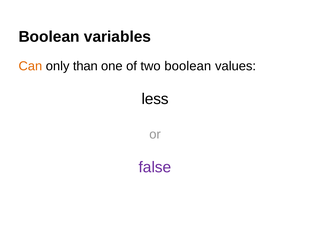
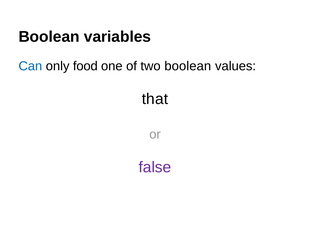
Can colour: orange -> blue (30, 66)
than: than -> food (85, 66)
less: less -> that (155, 99)
